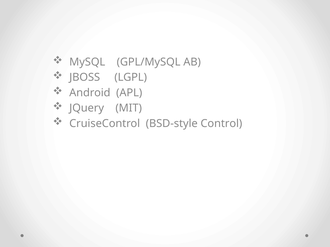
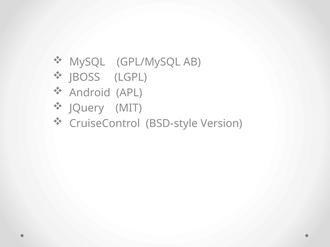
Control: Control -> Version (221, 124)
